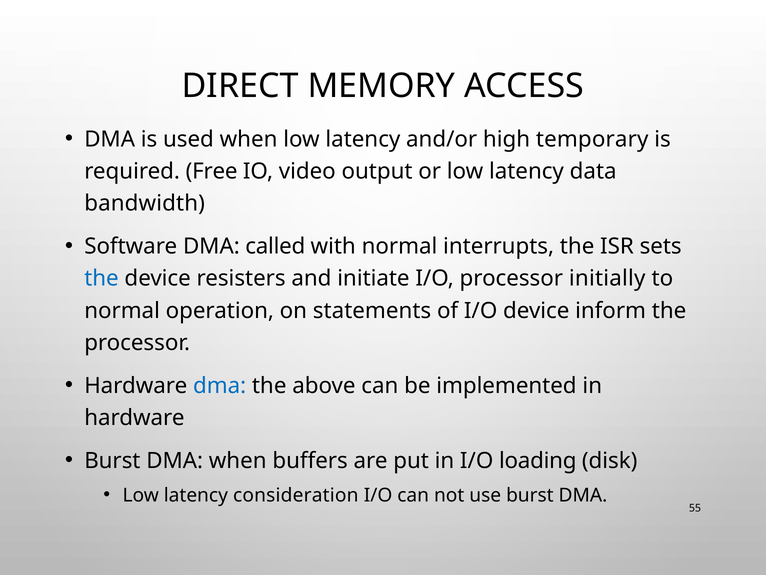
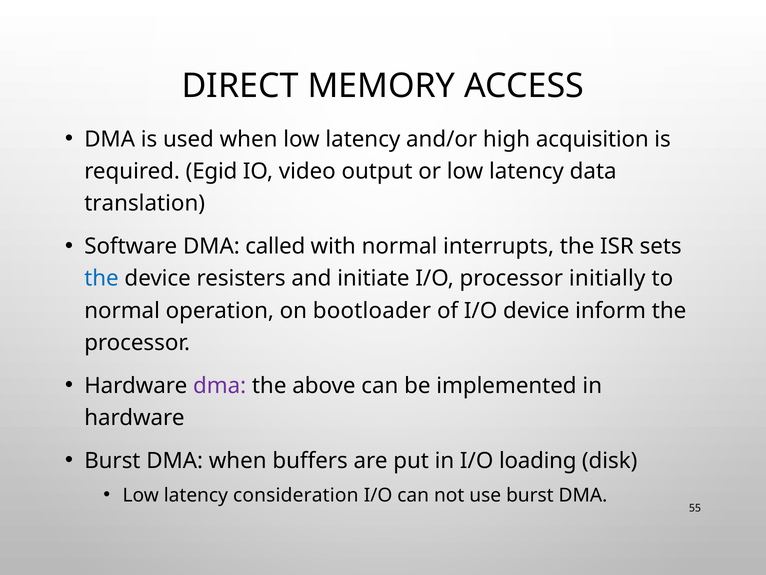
temporary: temporary -> acquisition (592, 139)
Free: Free -> Egid (212, 171)
bandwidth: bandwidth -> translation (145, 203)
statements: statements -> bootloader (372, 310)
dma colour: blue -> purple (220, 385)
